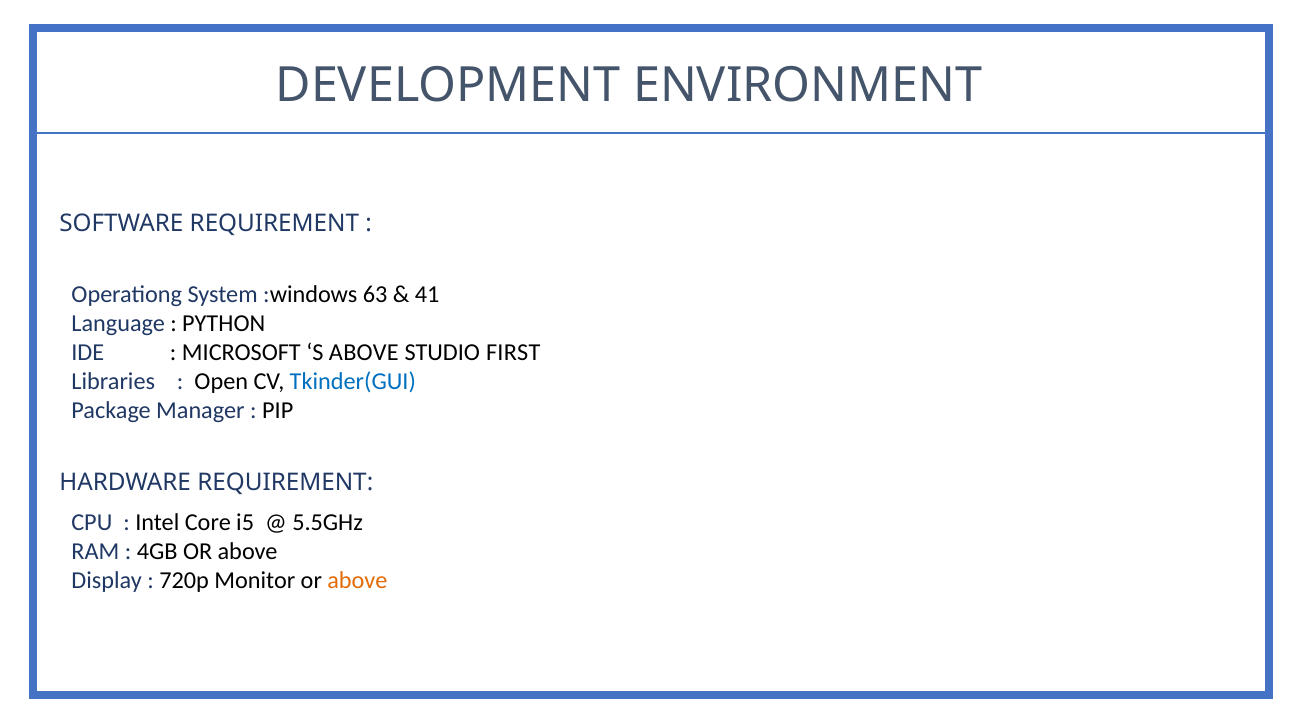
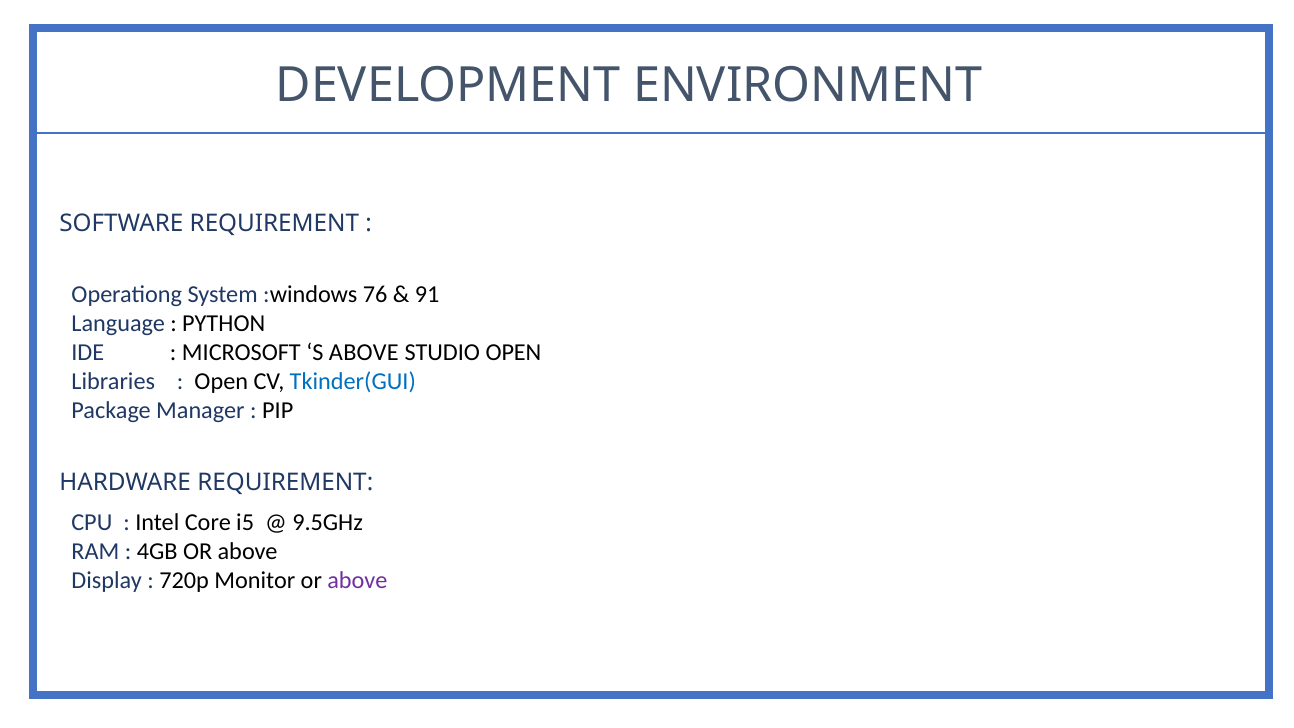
63: 63 -> 76 (375, 294)
41: 41 -> 91 (427, 294)
STUDIO FIRST: FIRST -> OPEN (513, 352)
5.5GHz: 5.5GHz -> 9.5GHz (328, 522)
above colour: orange -> purple (357, 581)
